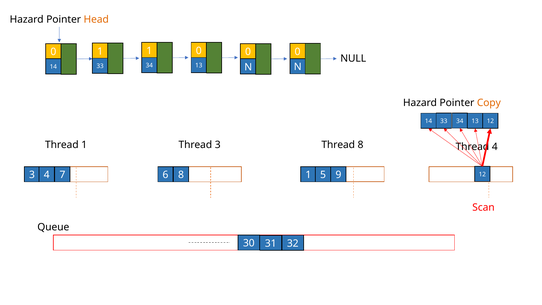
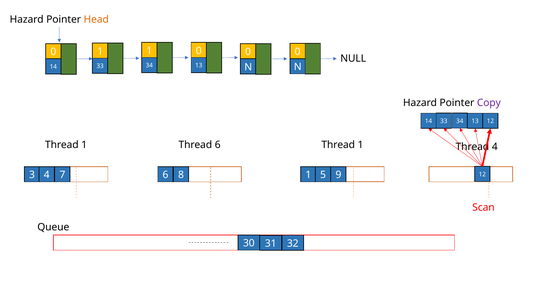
Copy colour: orange -> purple (489, 103)
Thread 3: 3 -> 6 (218, 145)
8: 8 -> 1 (361, 145)
